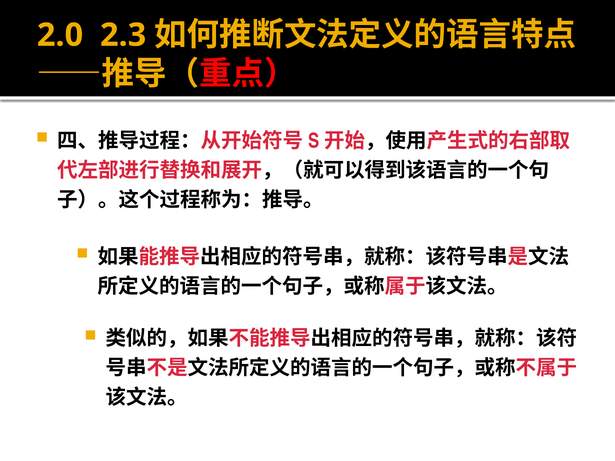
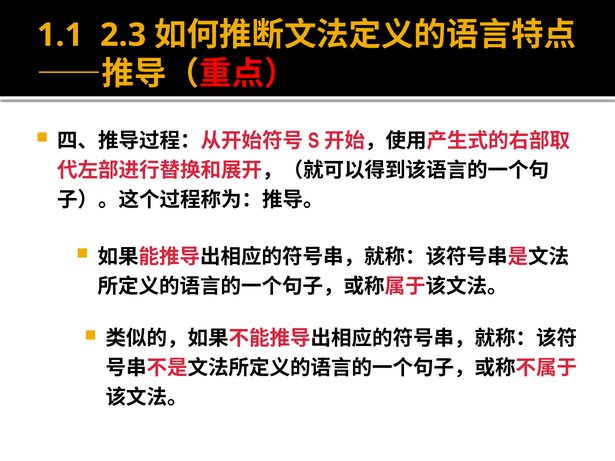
2.0: 2.0 -> 1.1 (60, 35)
